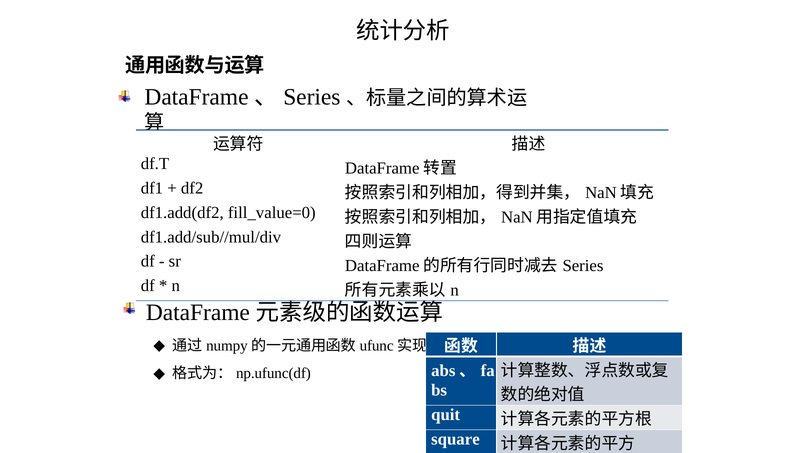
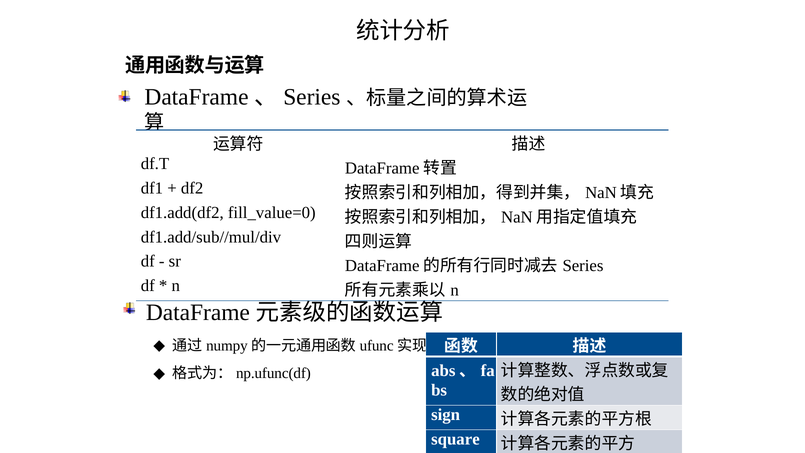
quit: quit -> sign (446, 415)
